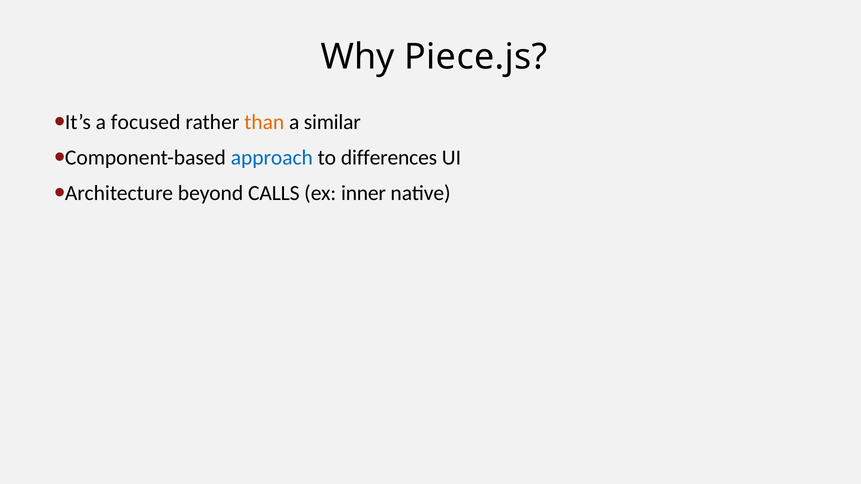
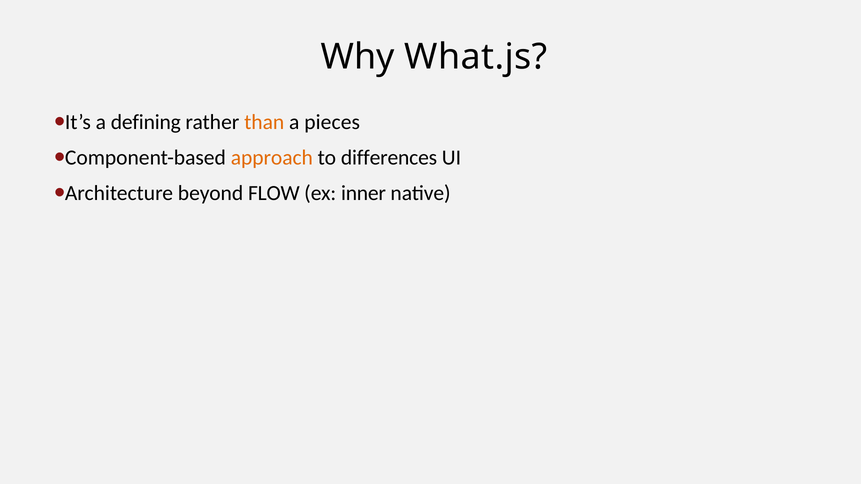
Piece.js: Piece.js -> What.js (476, 57)
focused: focused -> defining (146, 122)
similar: similar -> pieces (332, 122)
approach colour: blue -> orange (272, 158)
CALLS: CALLS -> FLOW (274, 193)
